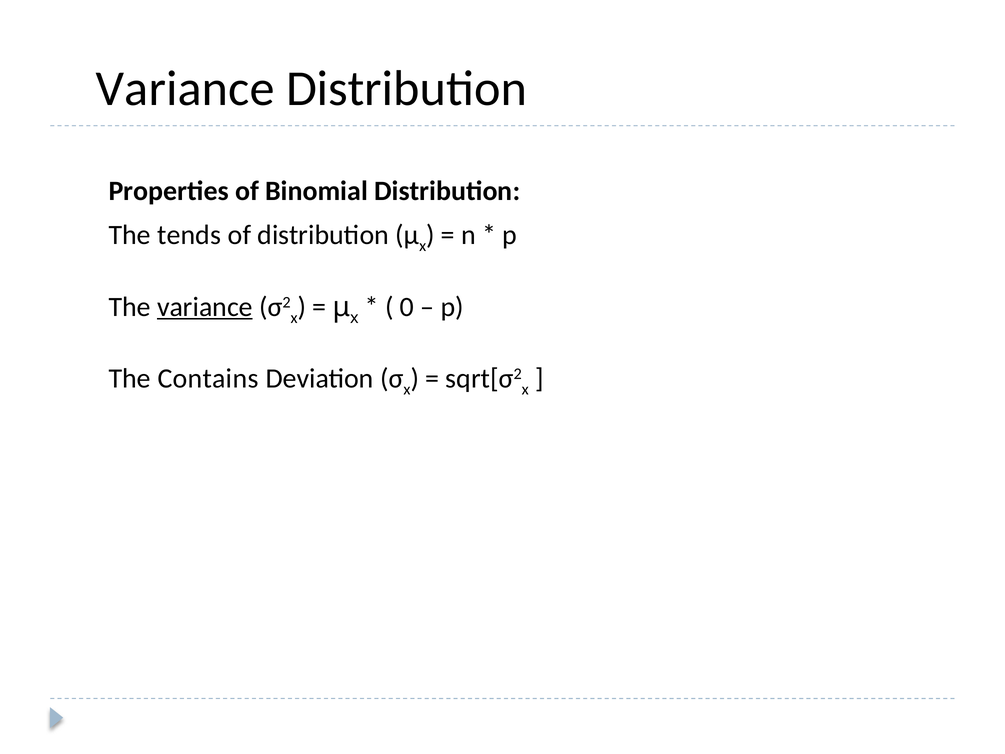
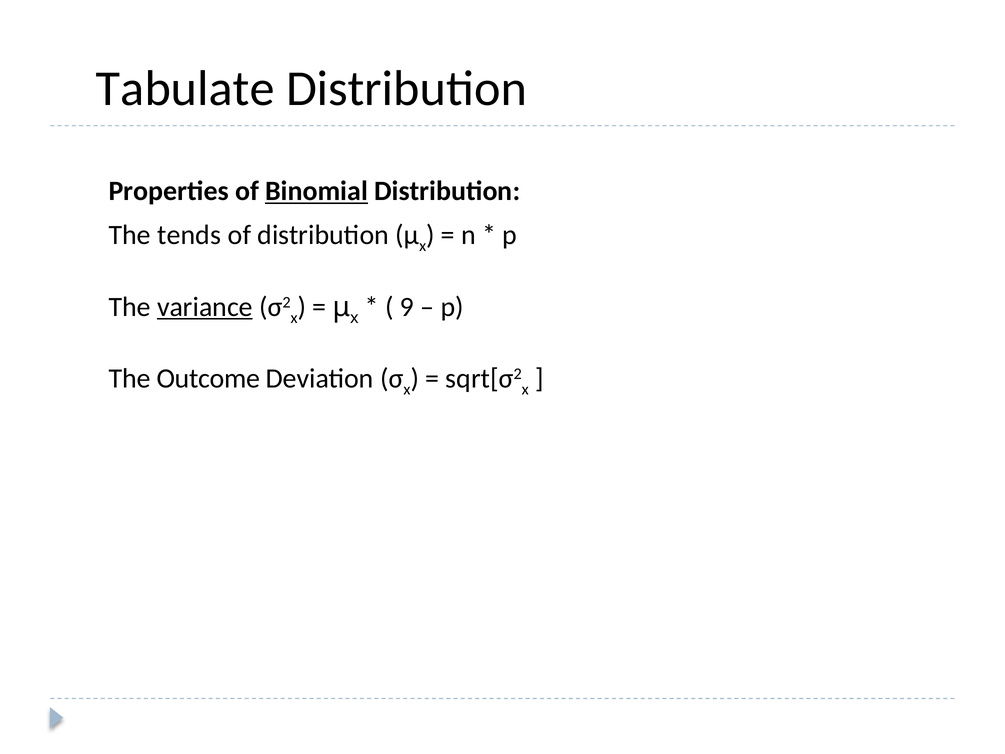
Variance: Variance -> Tabulate (185, 89)
Binomial underline: none -> present (317, 191)
0: 0 -> 9 (407, 307)
Contains: Contains -> Outcome (208, 378)
